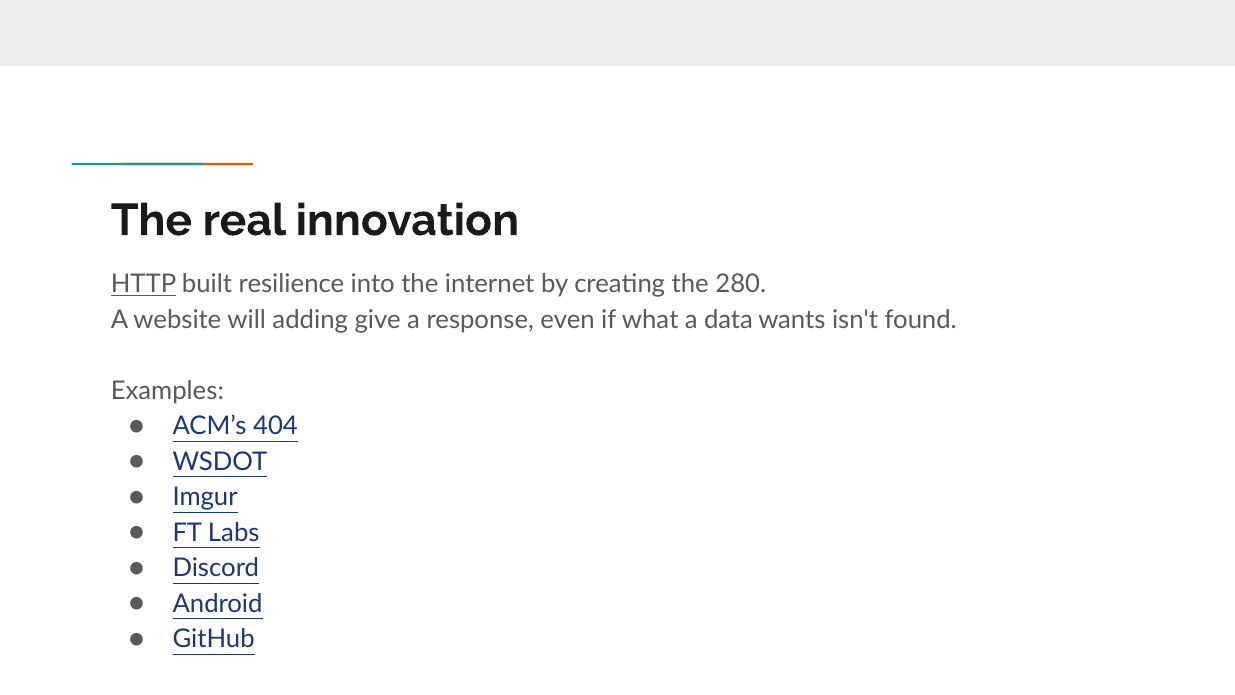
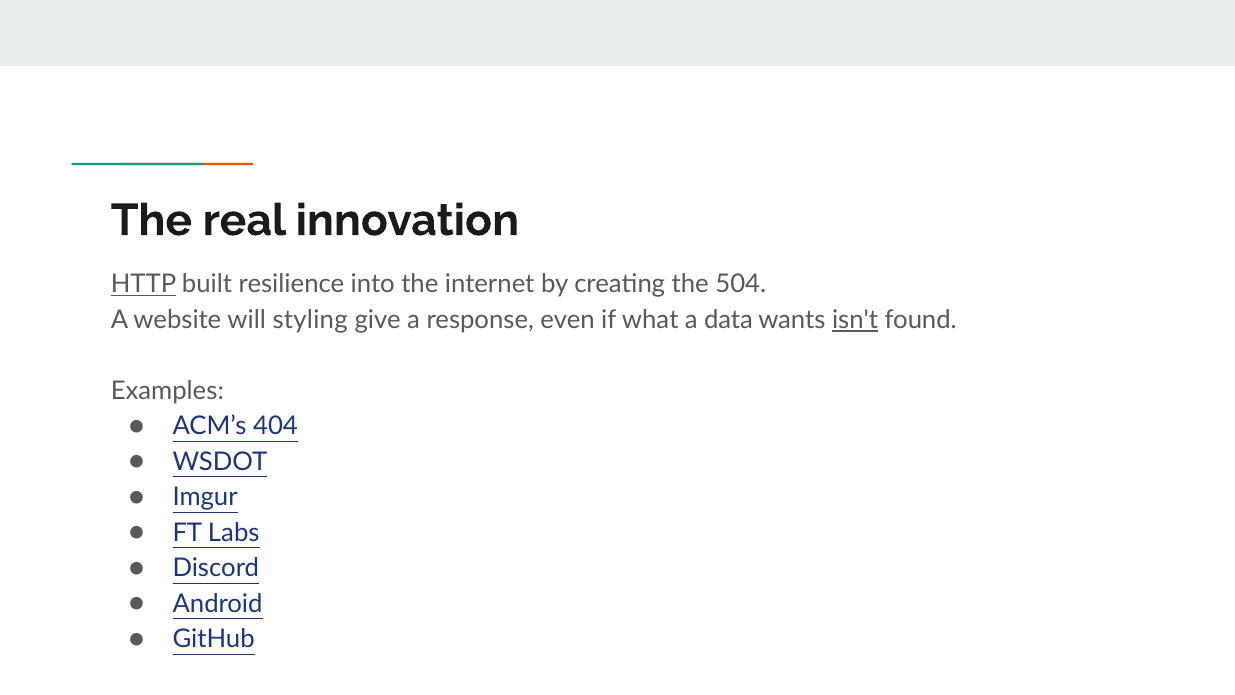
280: 280 -> 504 (741, 284)
adding: adding -> styling (310, 320)
isn't underline: none -> present (855, 320)
